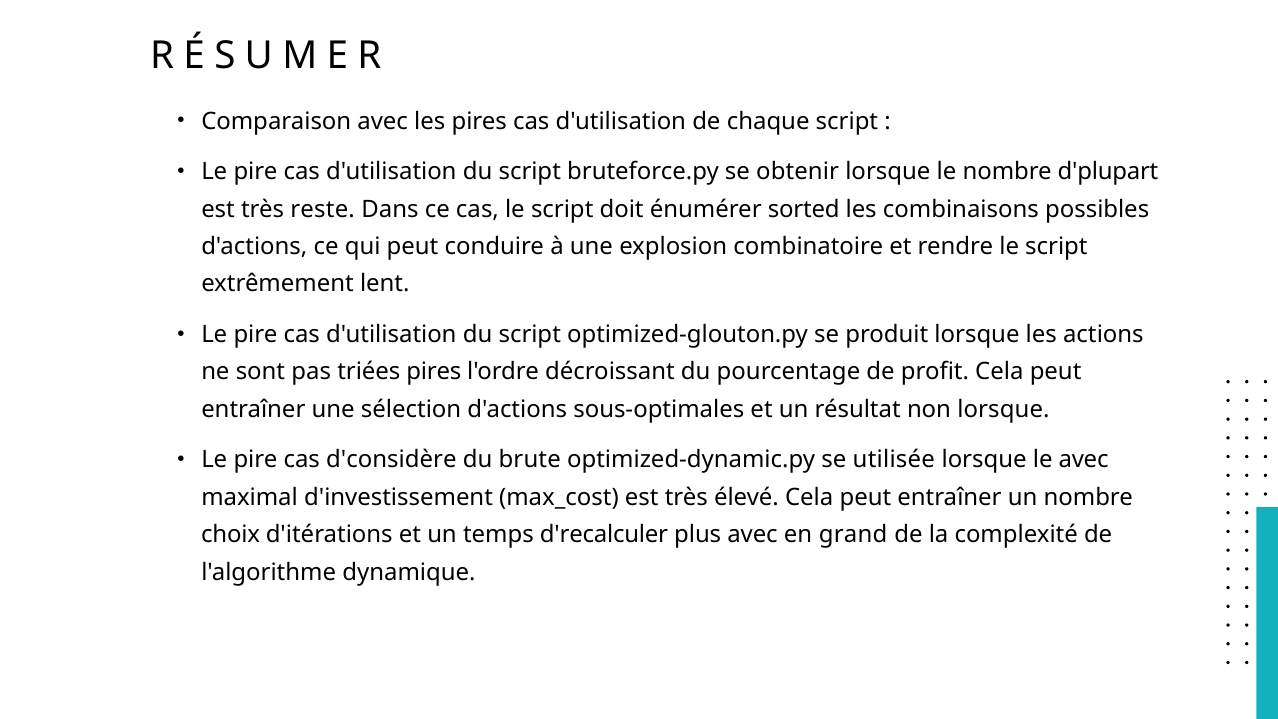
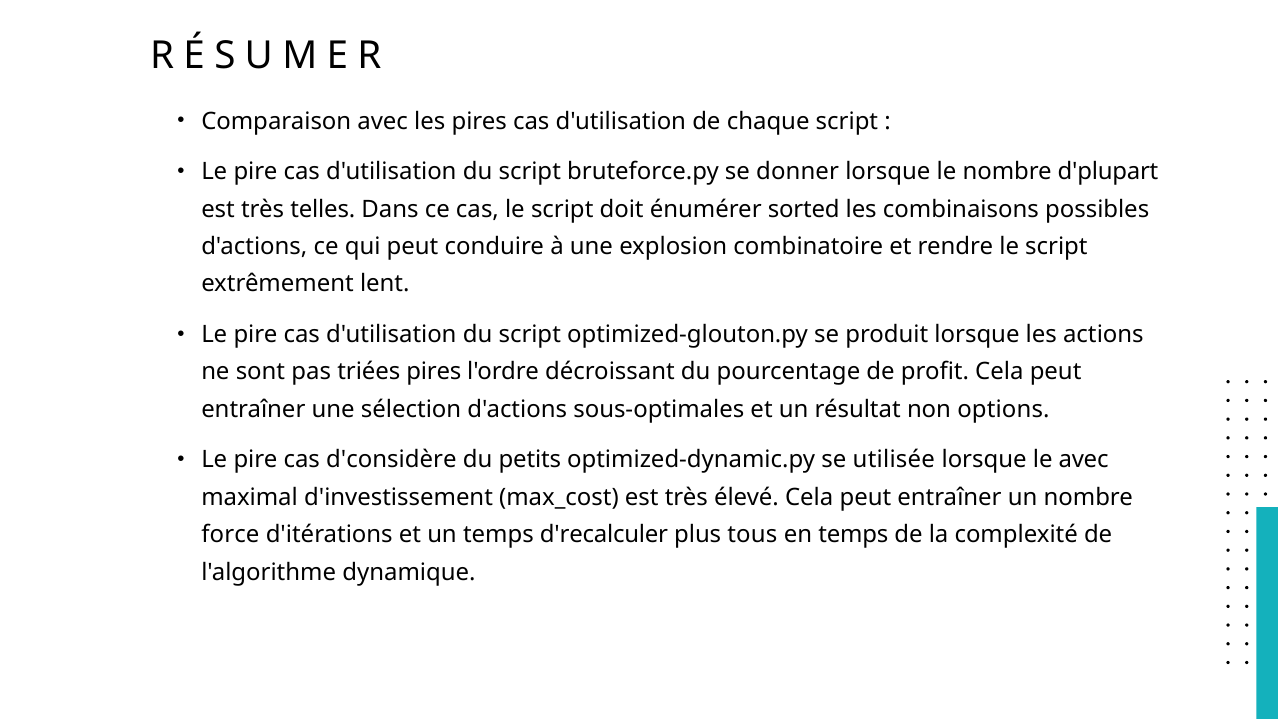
obtenir: obtenir -> donner (798, 172)
reste: reste -> telles (323, 209)
non lorsque: lorsque -> options (1003, 409)
brute: brute -> petits (530, 460)
choix: choix -> force (230, 535)
plus avec: avec -> tous (752, 535)
en grand: grand -> temps (853, 535)
